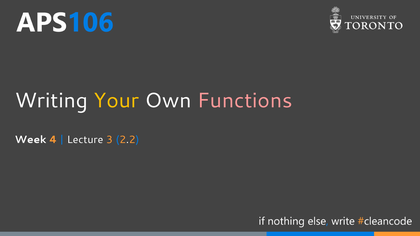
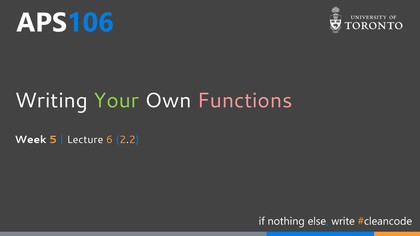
Your colour: yellow -> light green (116, 101)
4: 4 -> 5 (53, 140)
3: 3 -> 6 (109, 140)
